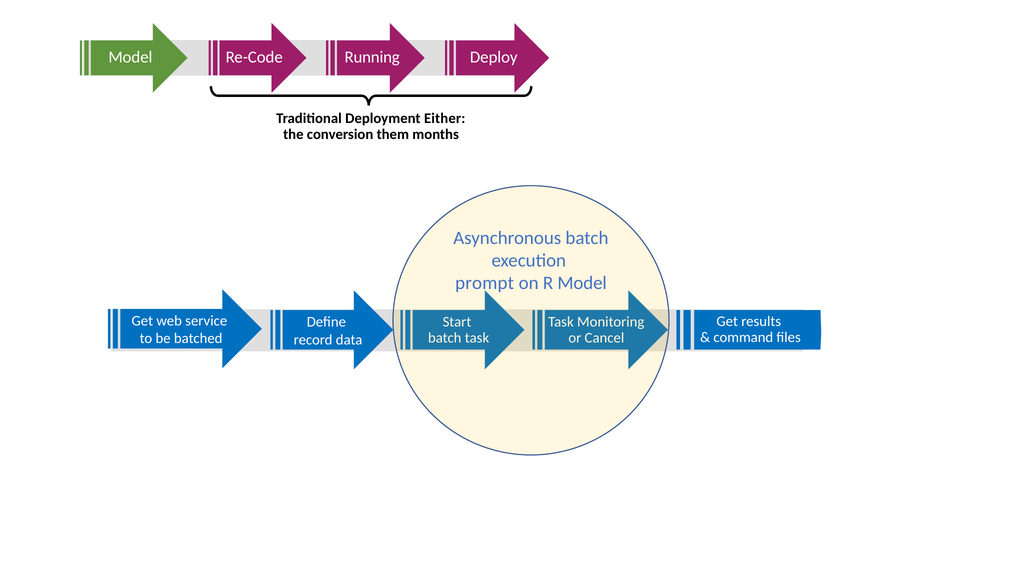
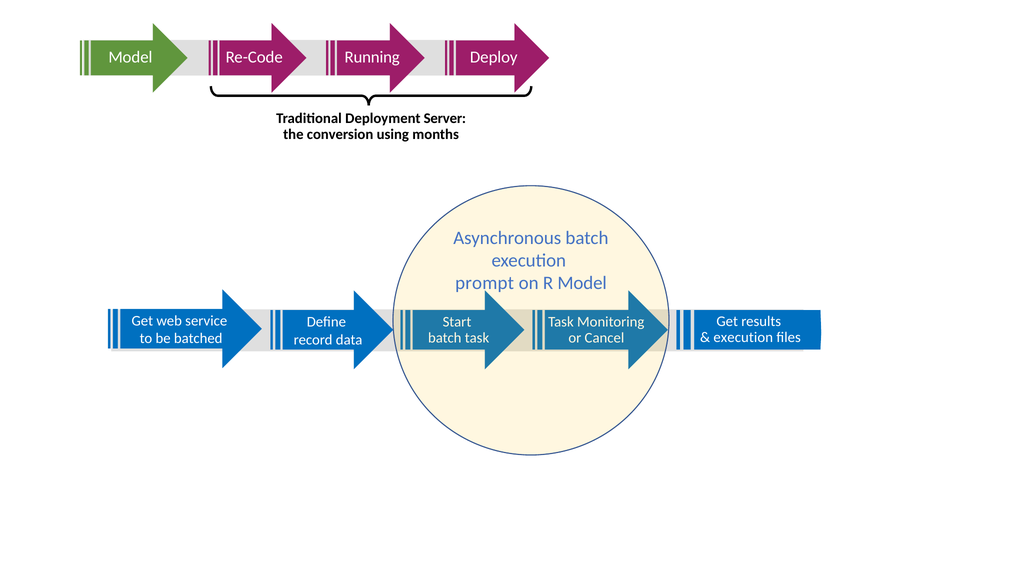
Either: Either -> Server (445, 118)
them: them -> using (393, 134)
command: command -> execution (743, 337)
